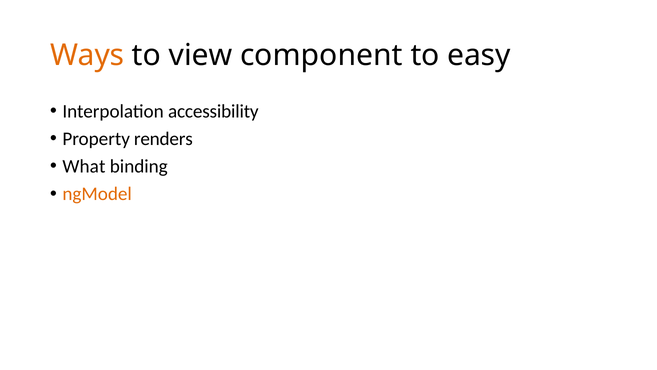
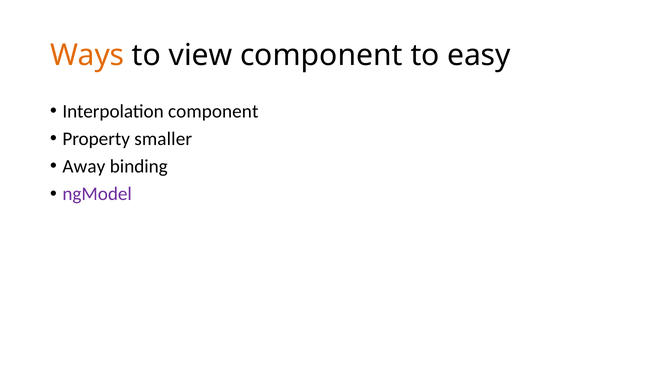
Interpolation accessibility: accessibility -> component (213, 111)
renders: renders -> smaller (163, 139)
What: What -> Away (84, 166)
ngModel colour: orange -> purple (97, 194)
